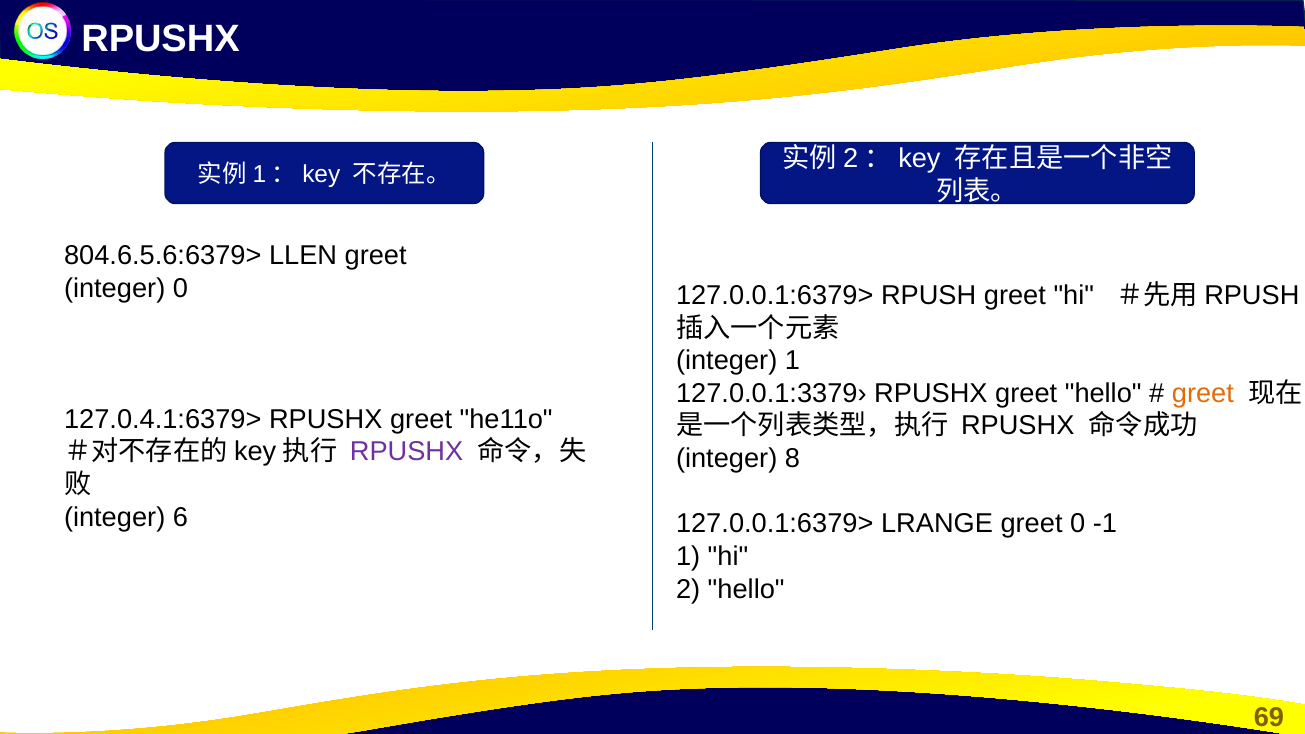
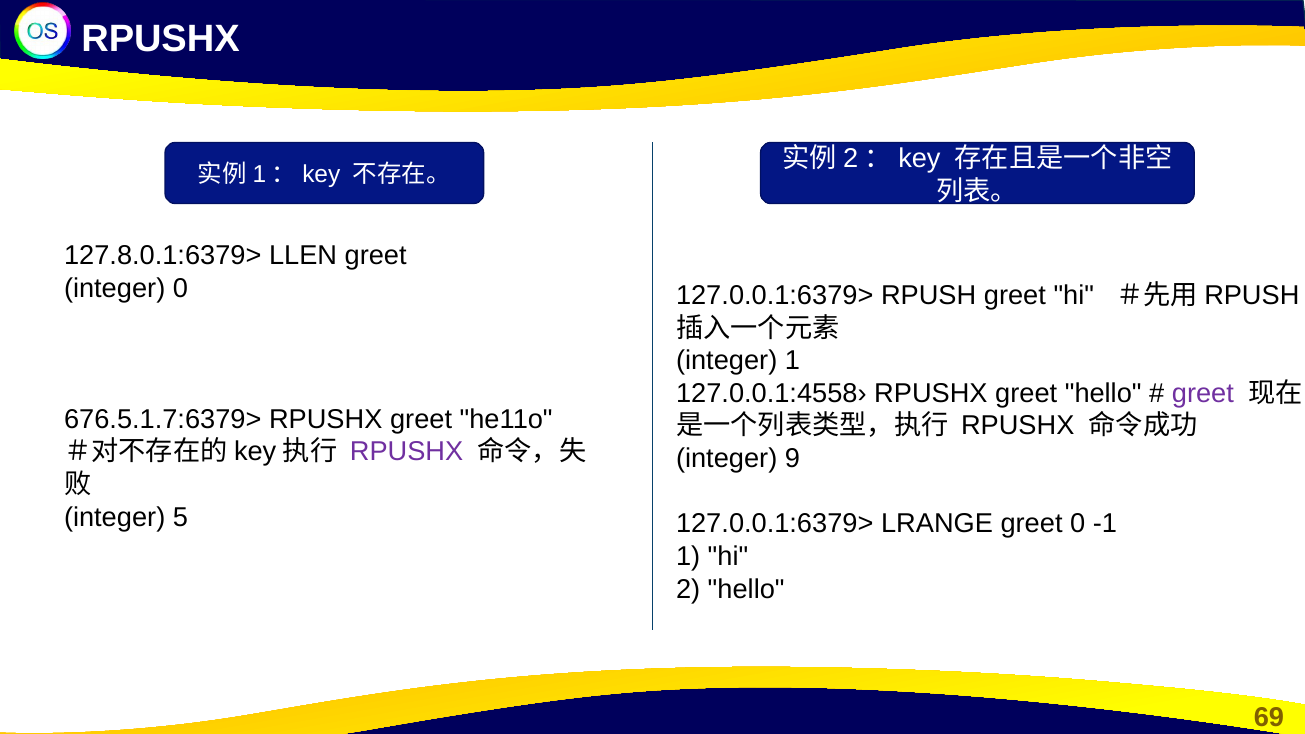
804.6.5.6:6379>: 804.6.5.6:6379> -> 127.8.0.1:6379> (163, 256)
127.0.0.1:3379›: 127.0.0.1:3379› -> 127.0.0.1:4558› (771, 393)
greet colour: orange -> purple (1203, 393)
127.0.4.1:6379>: 127.0.4.1:6379> -> 676.5.1.7:6379> (163, 419)
8: 8 -> 9 (792, 459)
6: 6 -> 5 (180, 517)
